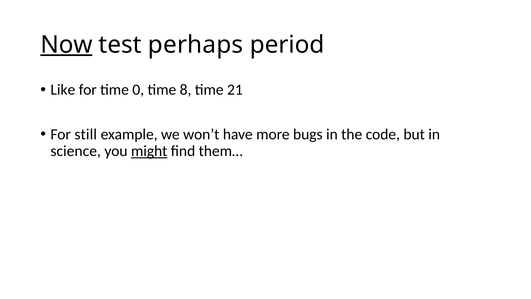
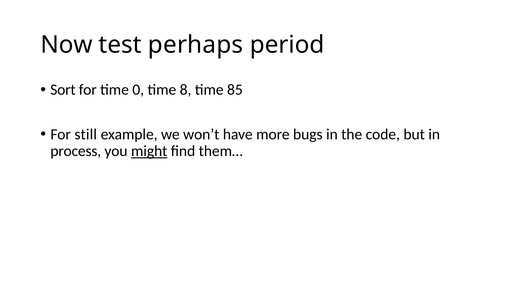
Now underline: present -> none (66, 45)
Like: Like -> Sort (63, 90)
21: 21 -> 85 (235, 90)
science: science -> process (76, 151)
